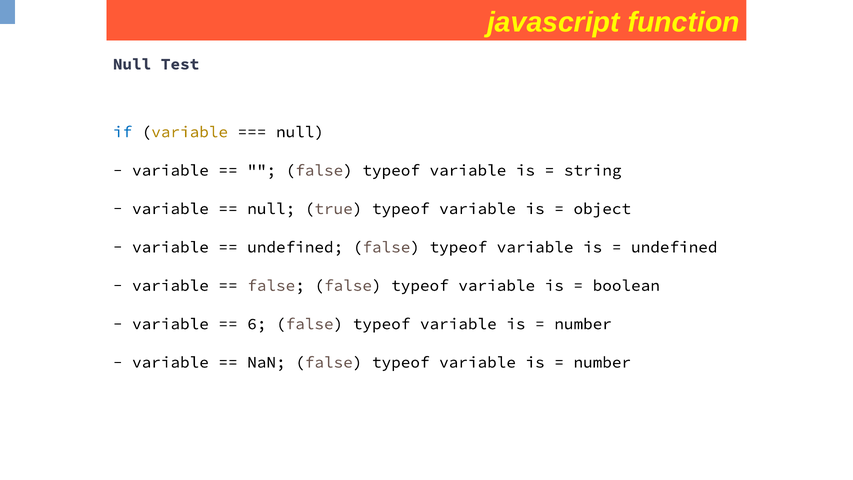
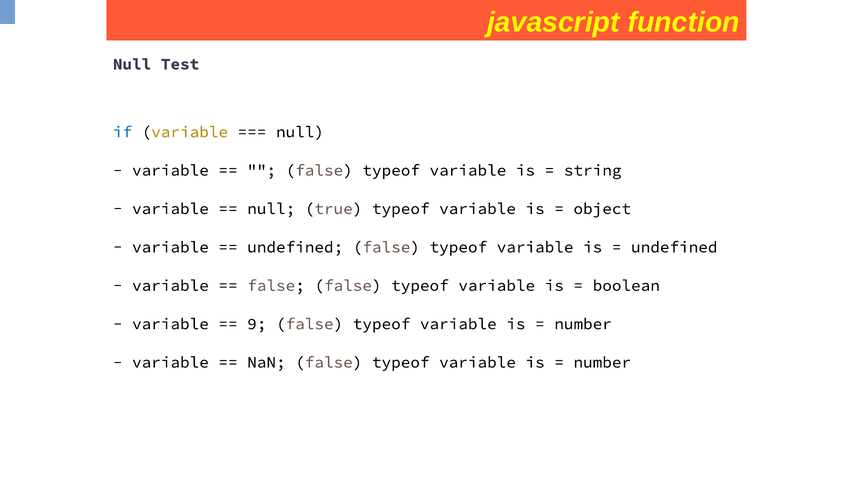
6: 6 -> 9 (257, 324)
